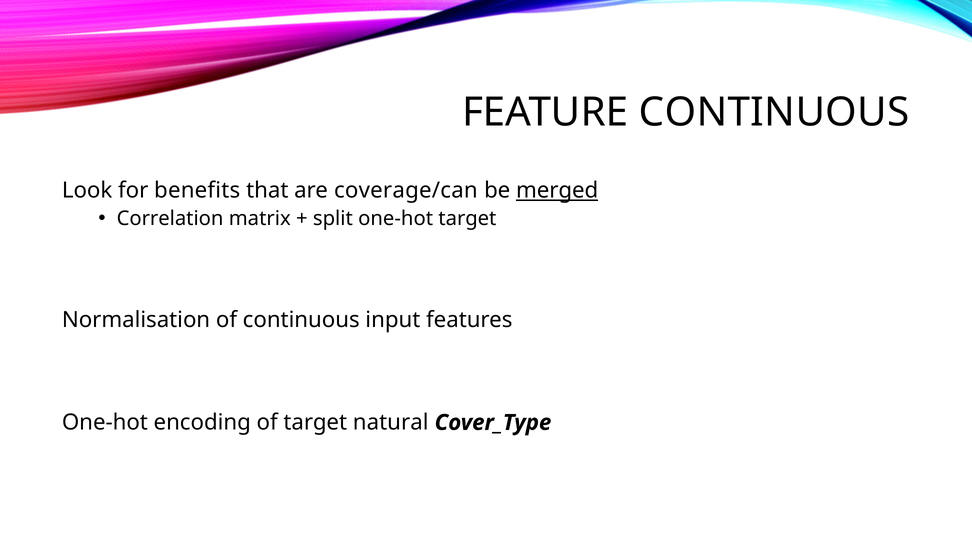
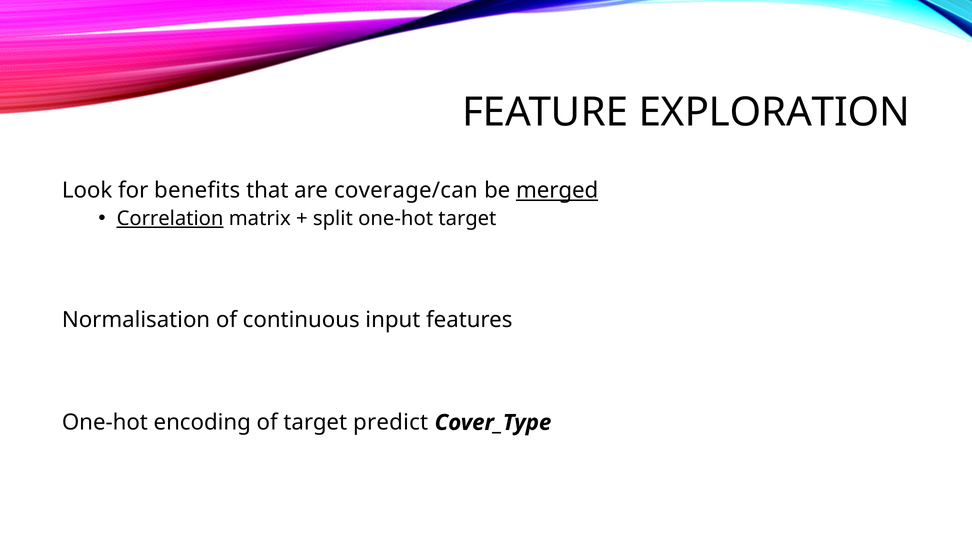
FEATURE CONTINUOUS: CONTINUOUS -> EXPLORATION (774, 112)
Correlation underline: none -> present (170, 219)
natural: natural -> predict (391, 422)
